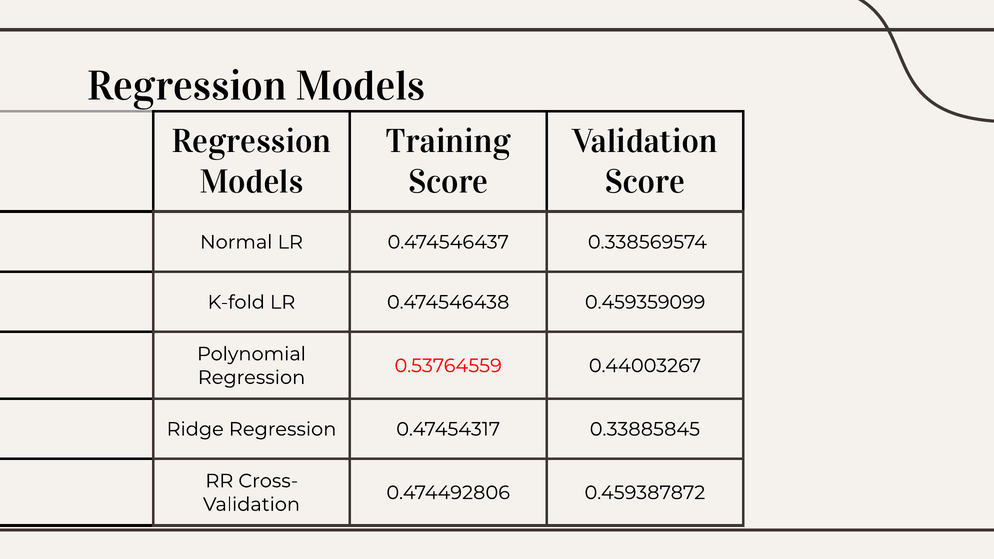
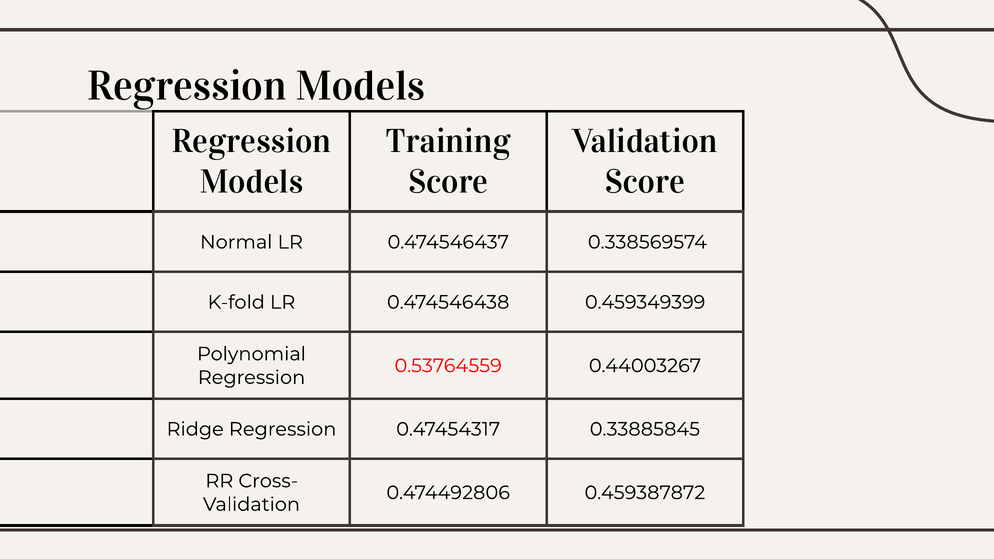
0.459359099: 0.459359099 -> 0.459349399 (645, 302)
